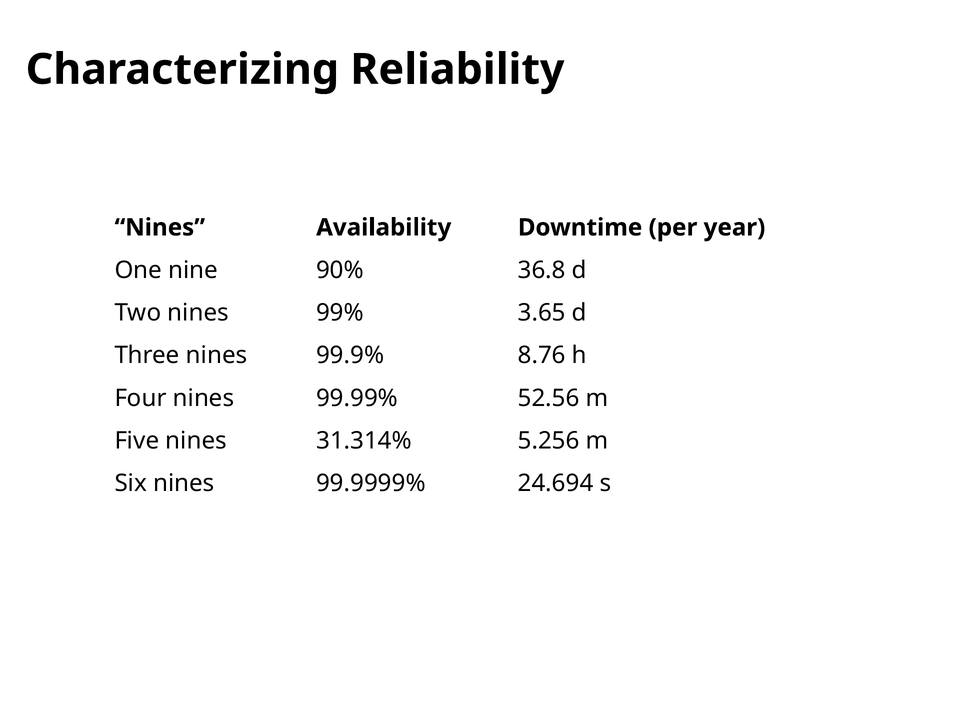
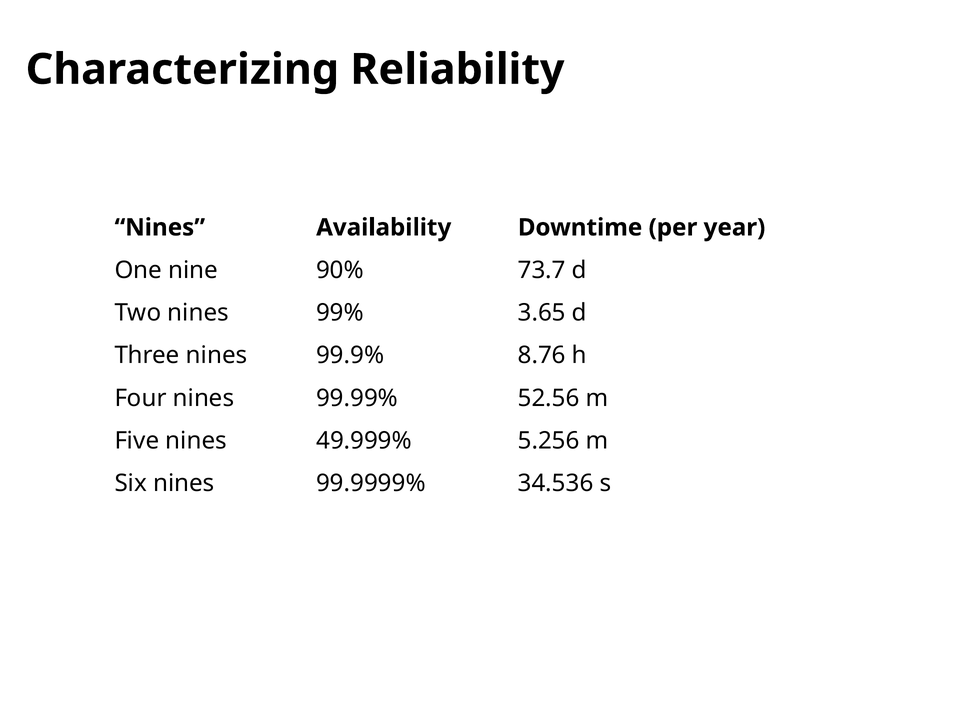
36.8: 36.8 -> 73.7 (542, 270)
31.314%: 31.314% -> 49.999% (364, 441)
24.694: 24.694 -> 34.536 (556, 483)
